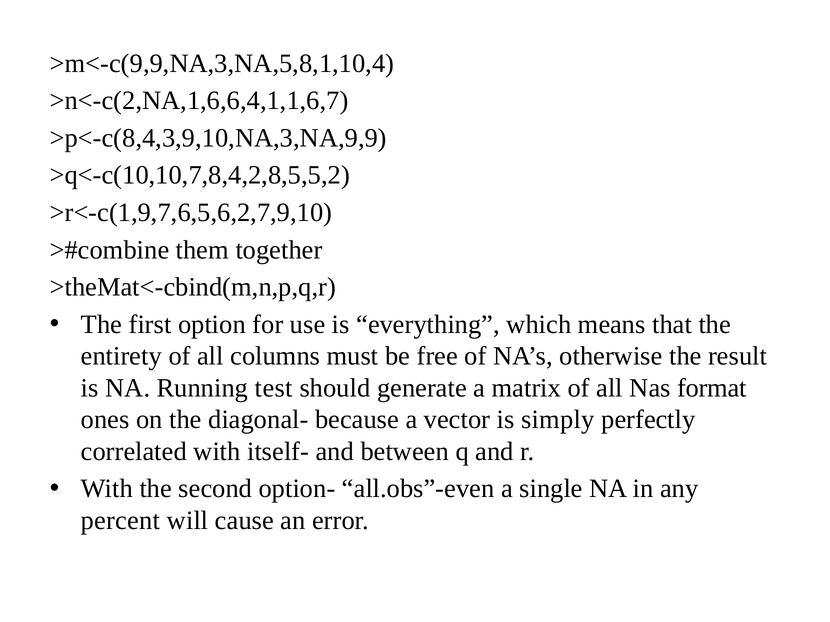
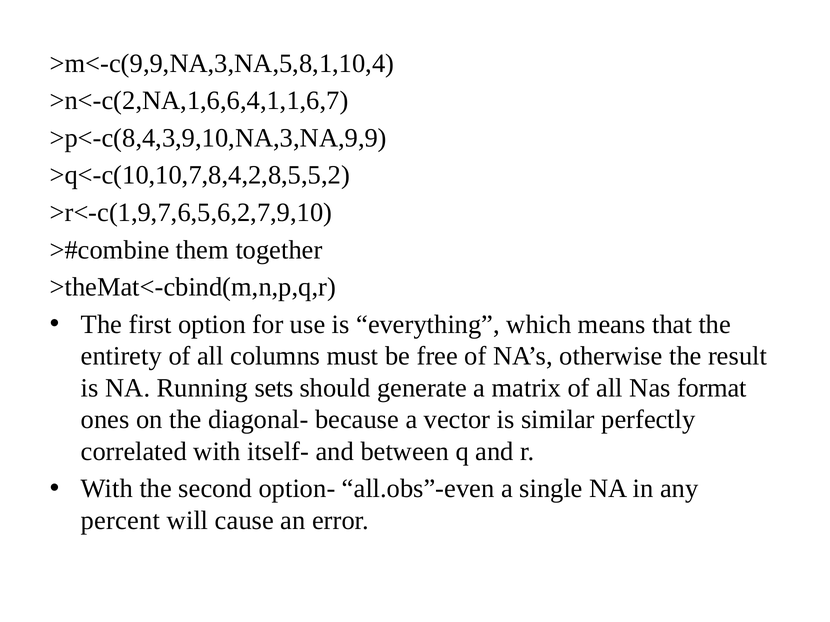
test: test -> sets (274, 388)
simply: simply -> similar (558, 420)
